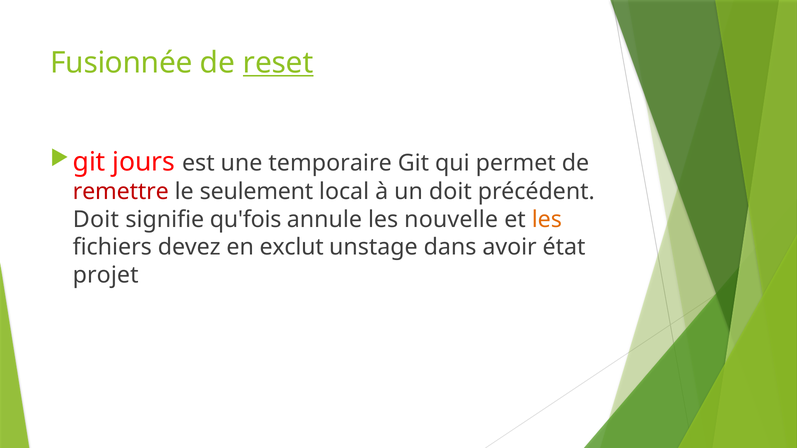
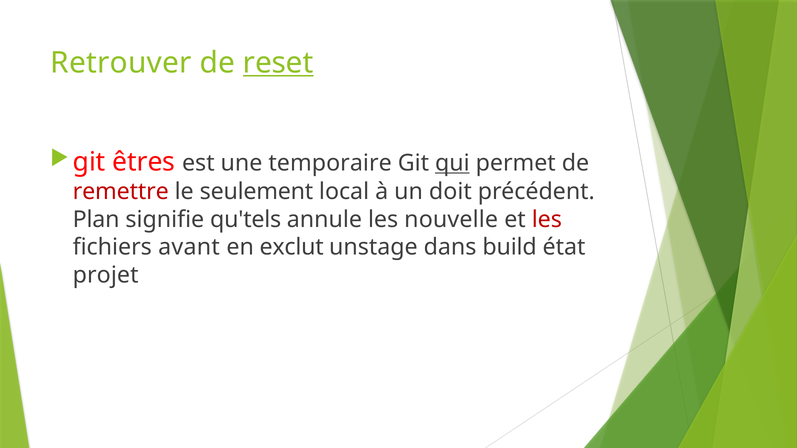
Fusionnée: Fusionnée -> Retrouver (121, 63)
jours: jours -> êtres (144, 162)
qui underline: none -> present (452, 163)
Doit: Doit -> Plan (96, 220)
qu'fois: qu'fois -> qu'tels (246, 220)
les colour: orange -> red (547, 220)
devez: devez -> avant (189, 247)
avoir: avoir -> build (510, 247)
